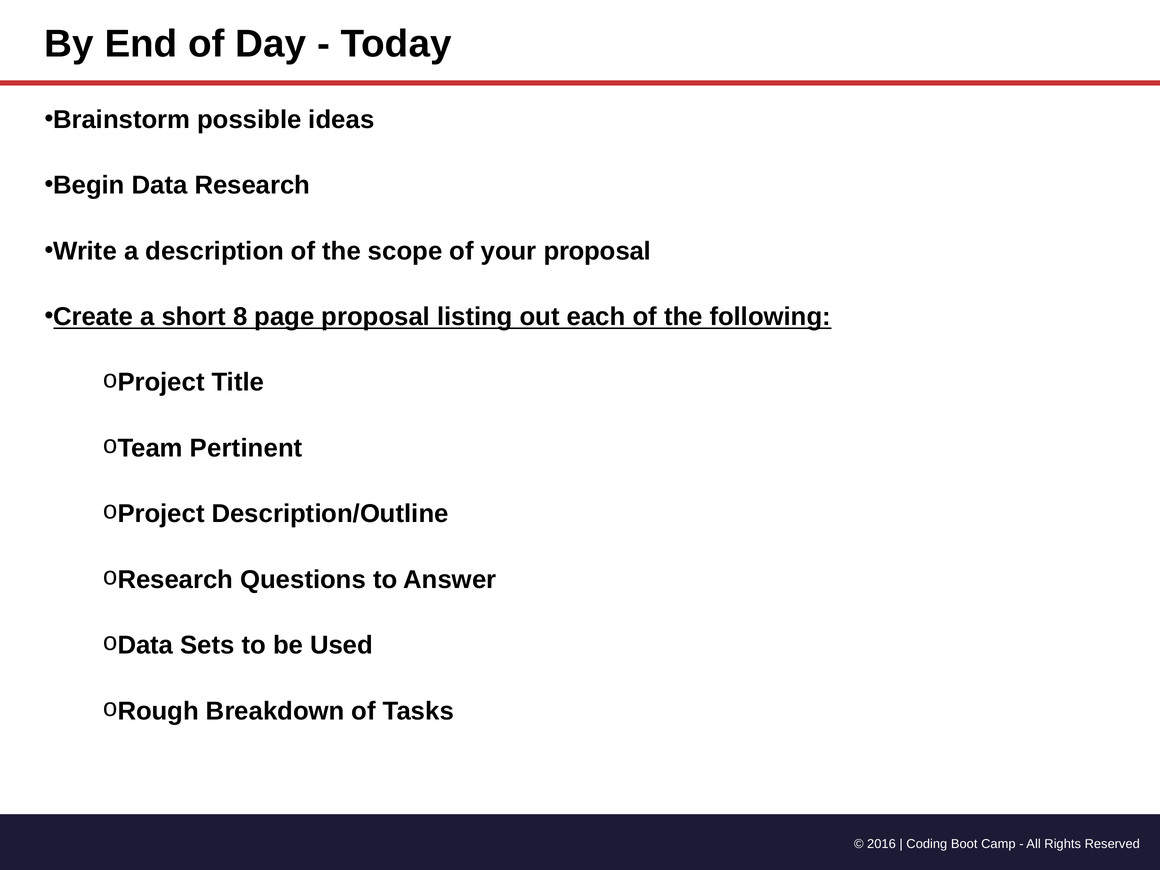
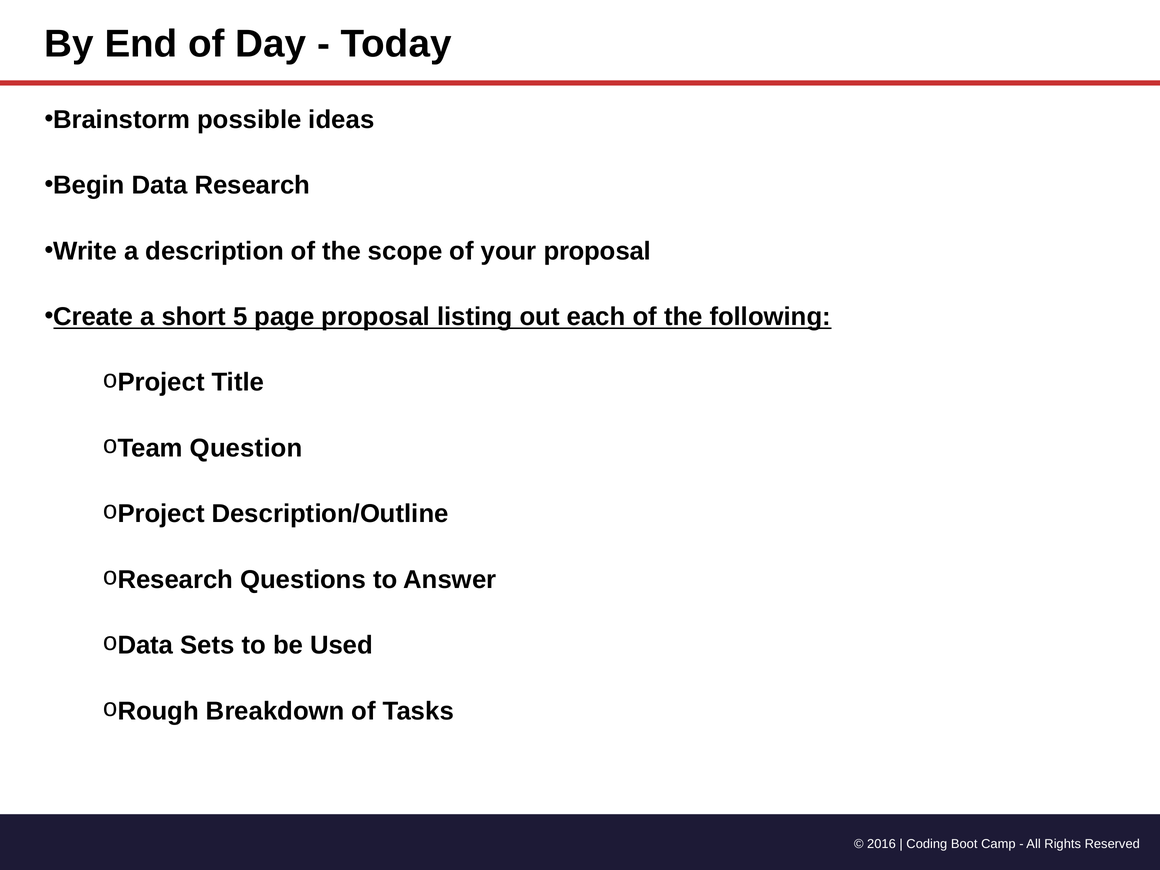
8: 8 -> 5 (240, 317)
Pertinent: Pertinent -> Question (246, 448)
